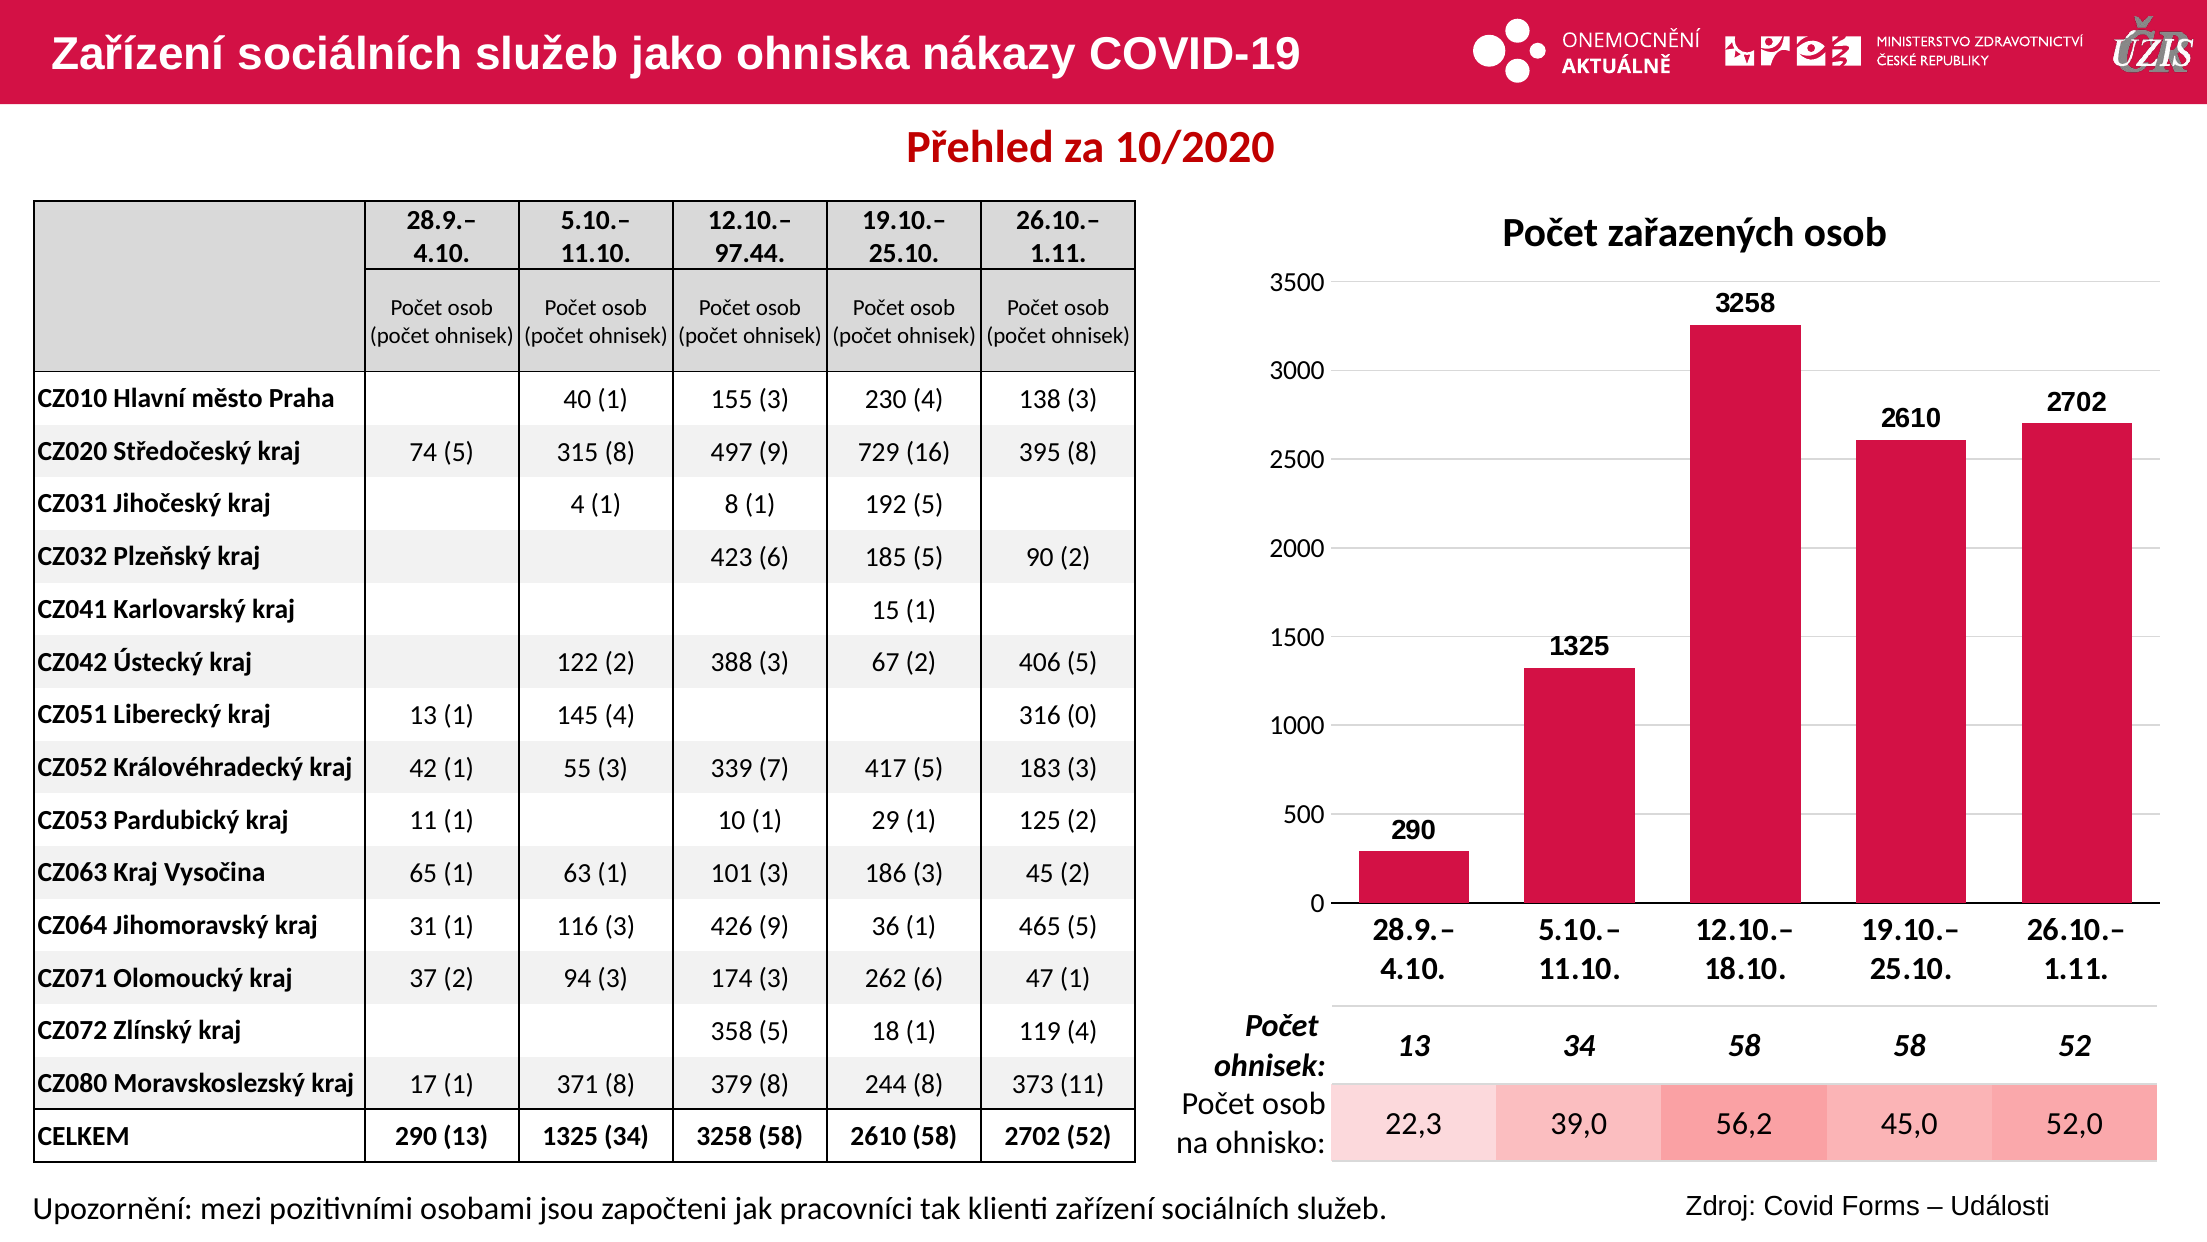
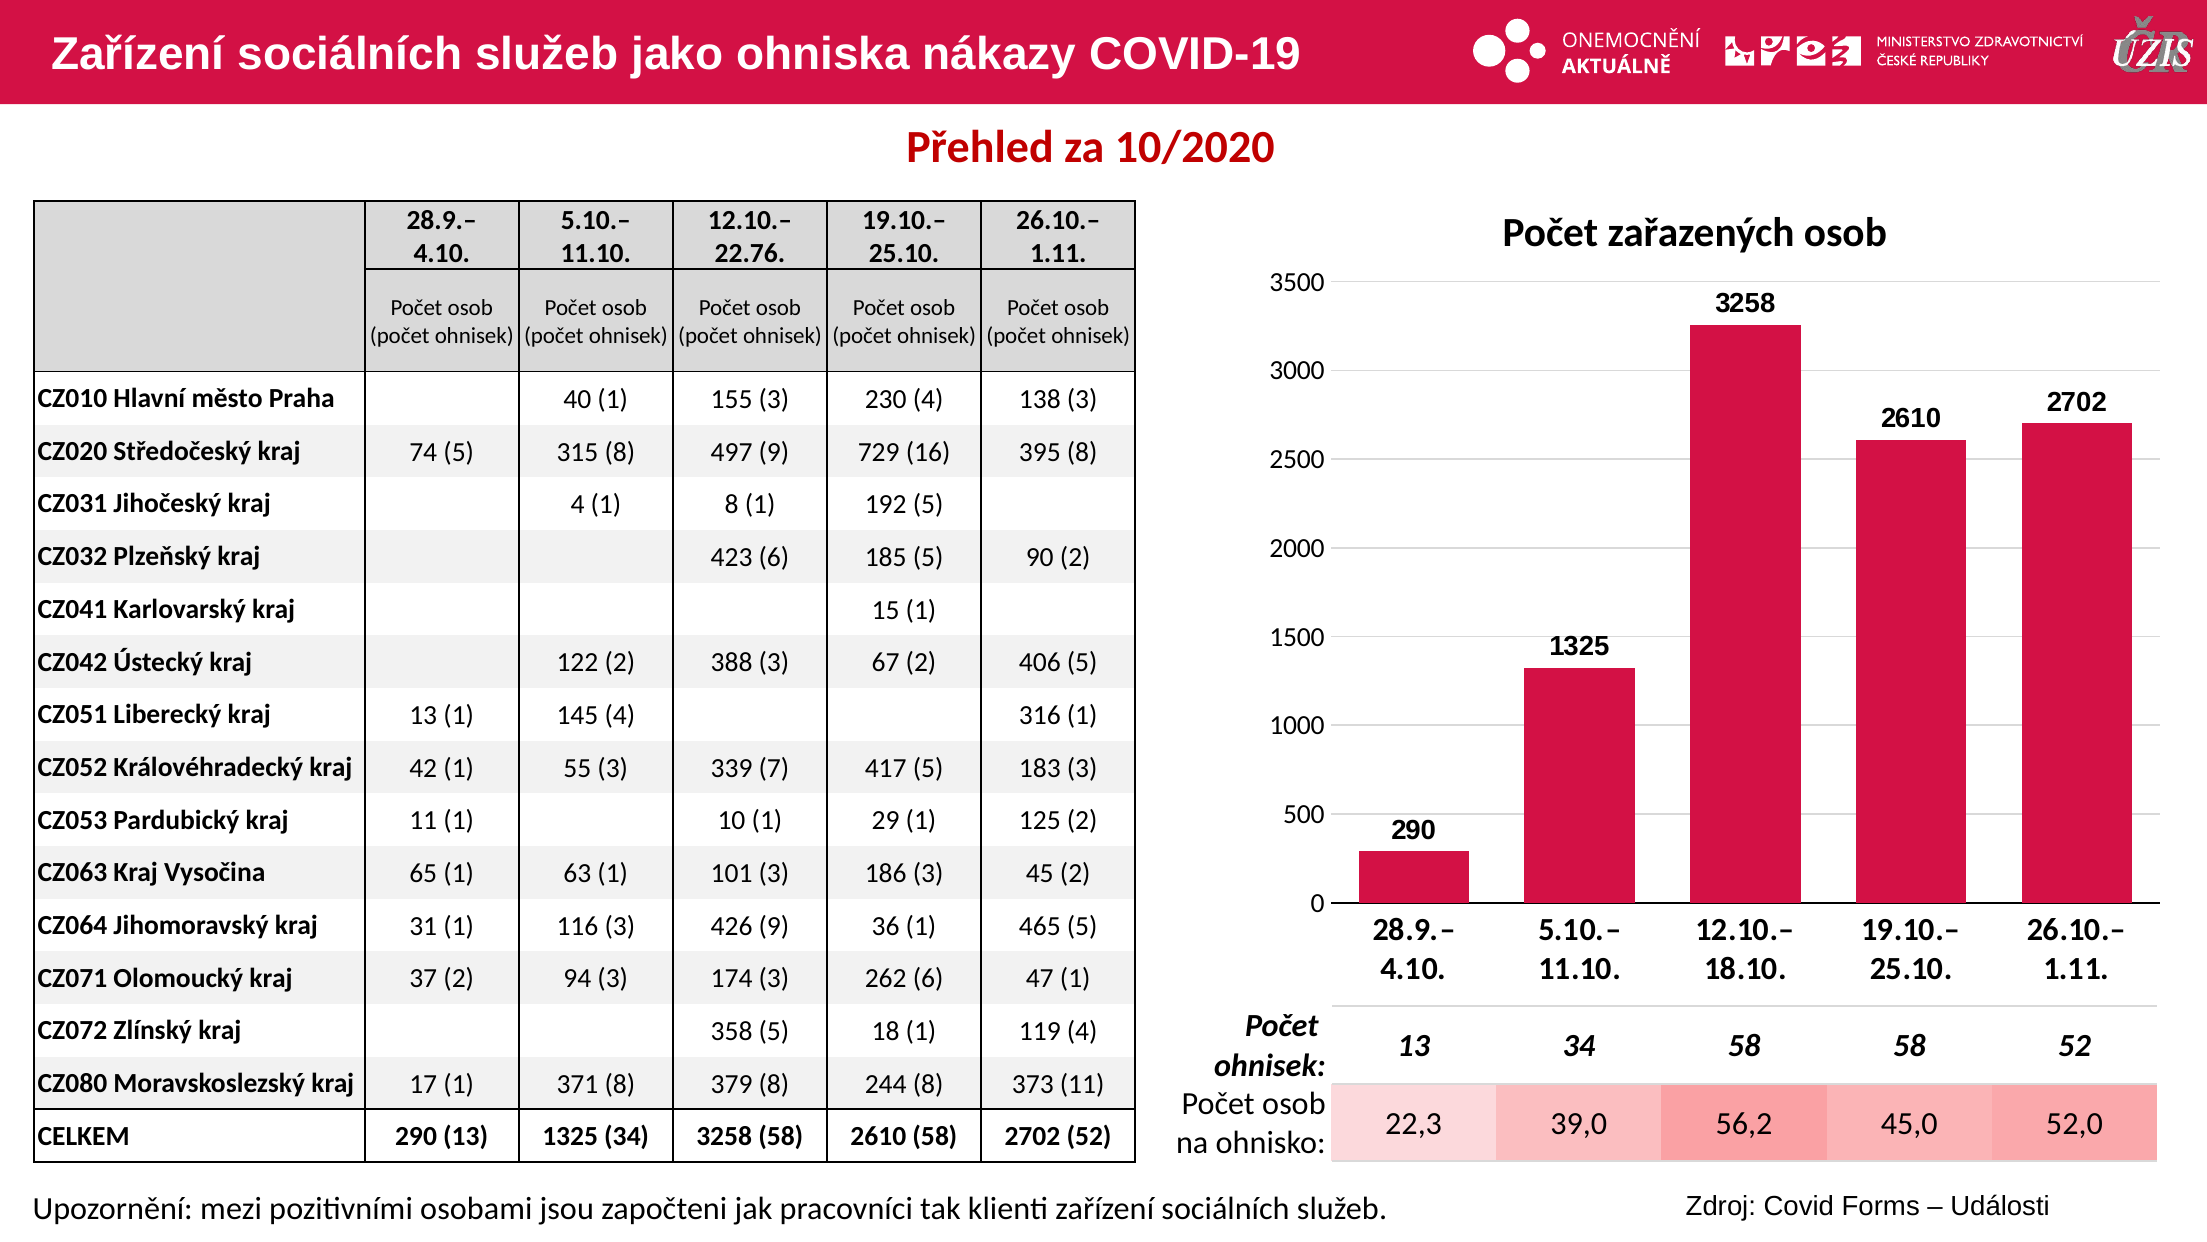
97.44: 97.44 -> 22.76 (750, 254)
316 0: 0 -> 1 (1082, 715)
